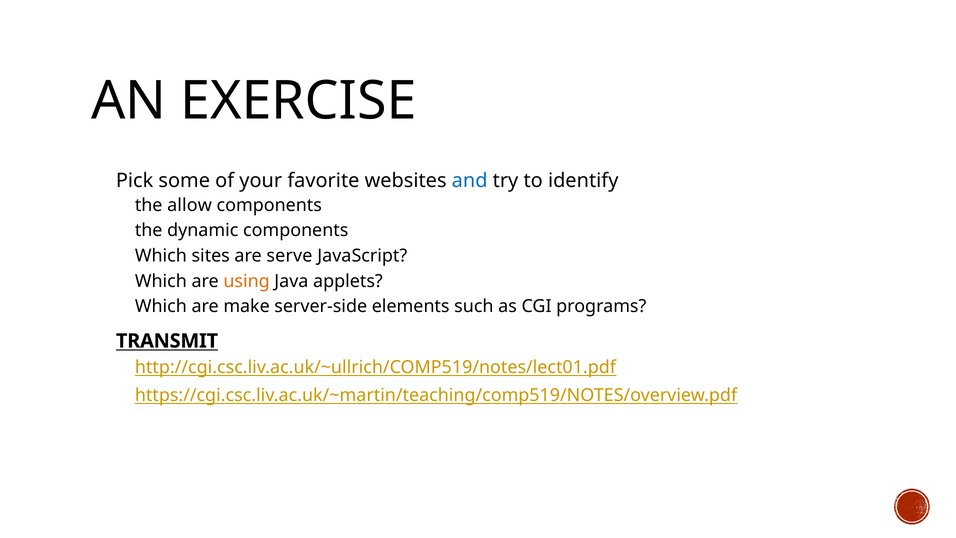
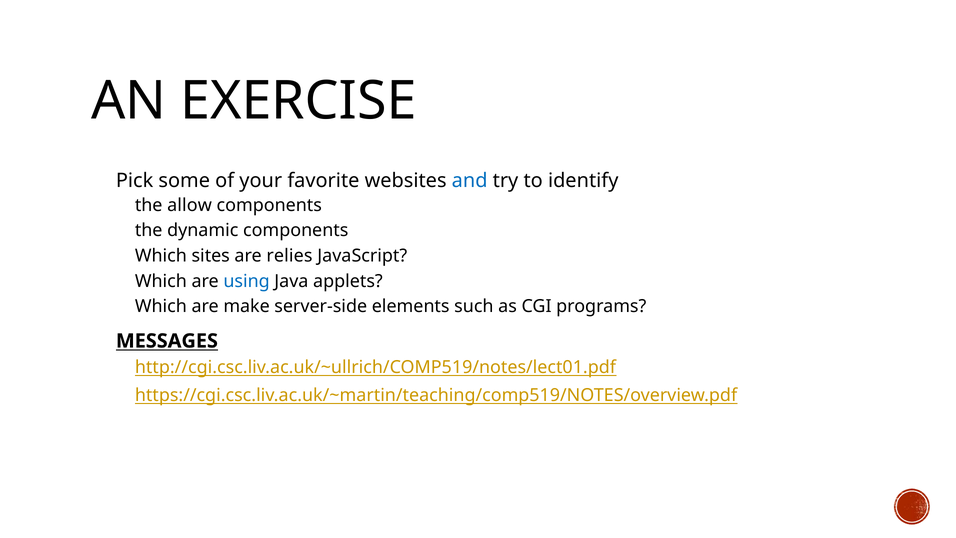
serve: serve -> relies (289, 256)
using colour: orange -> blue (247, 281)
TRANSMIT: TRANSMIT -> MESSAGES (167, 341)
